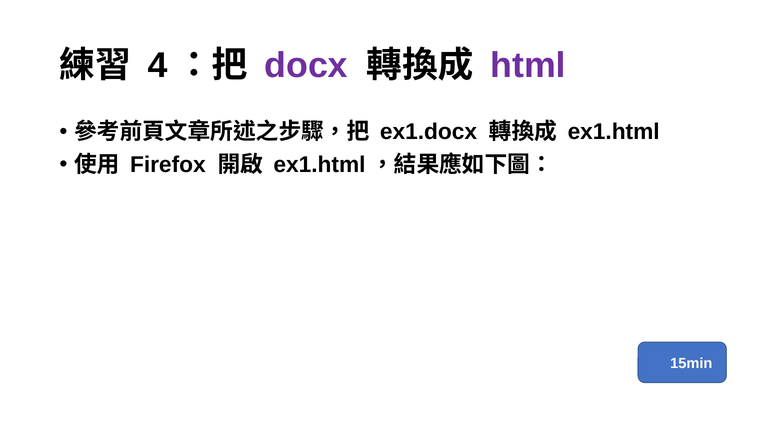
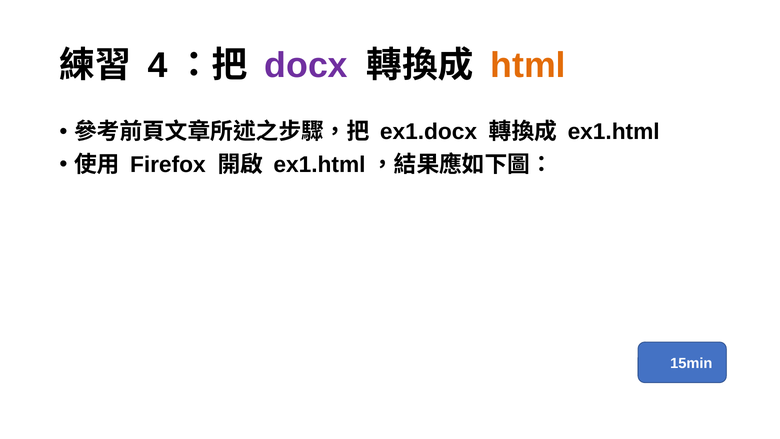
html colour: purple -> orange (528, 66)
